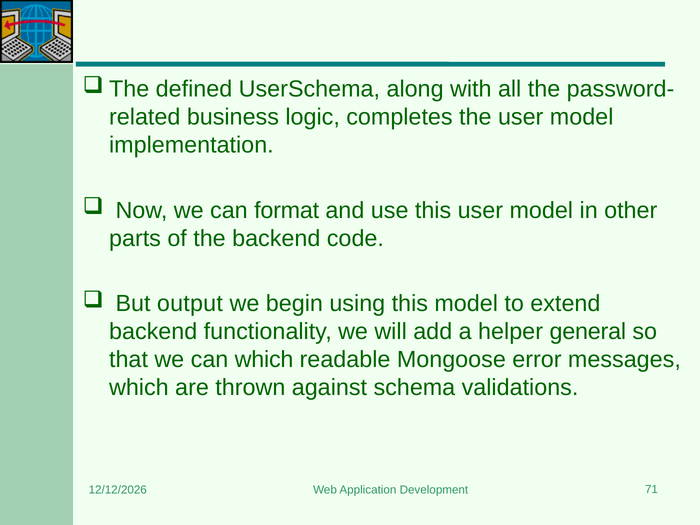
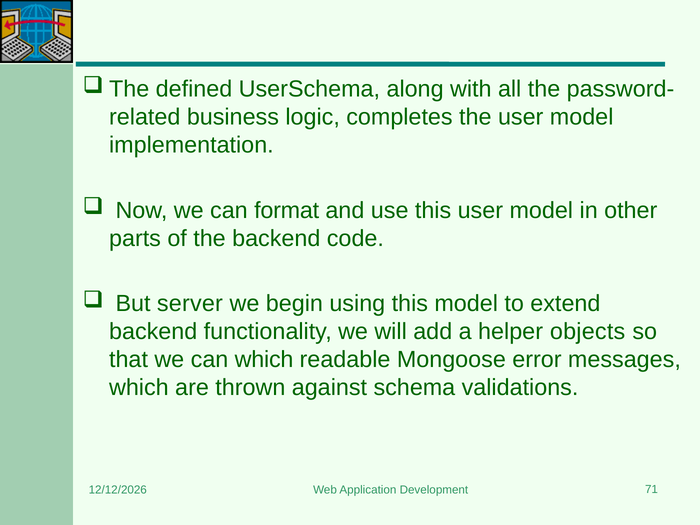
output: output -> server (190, 304)
general: general -> objects (588, 332)
